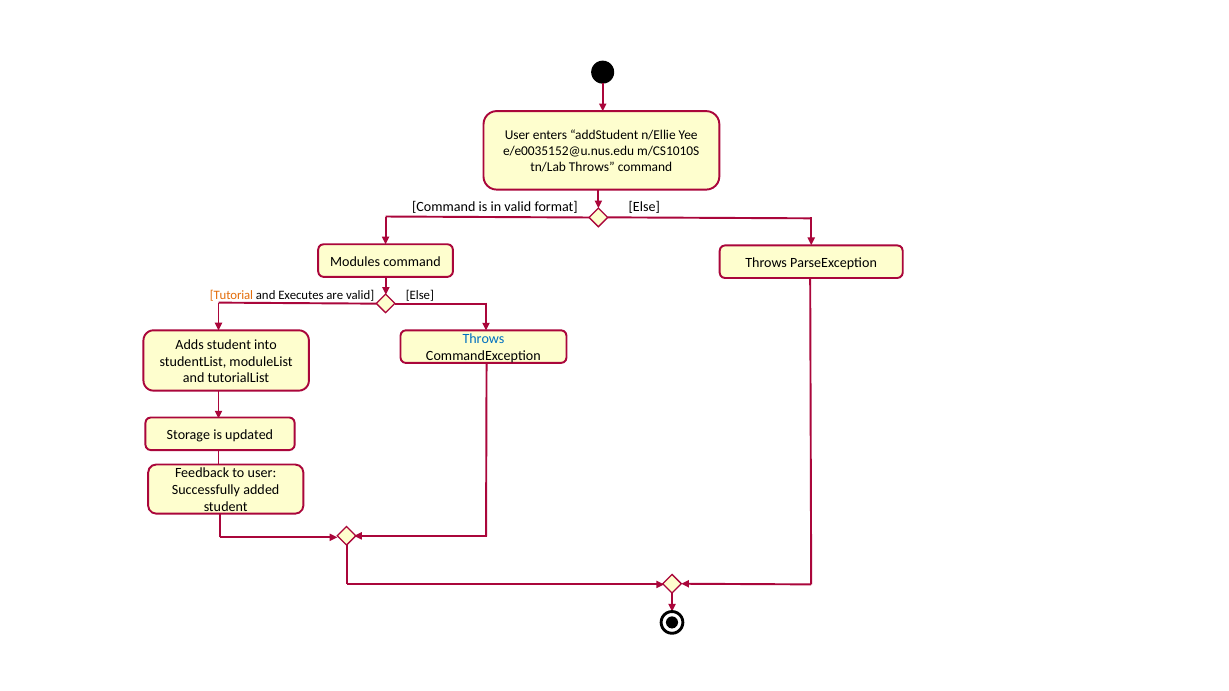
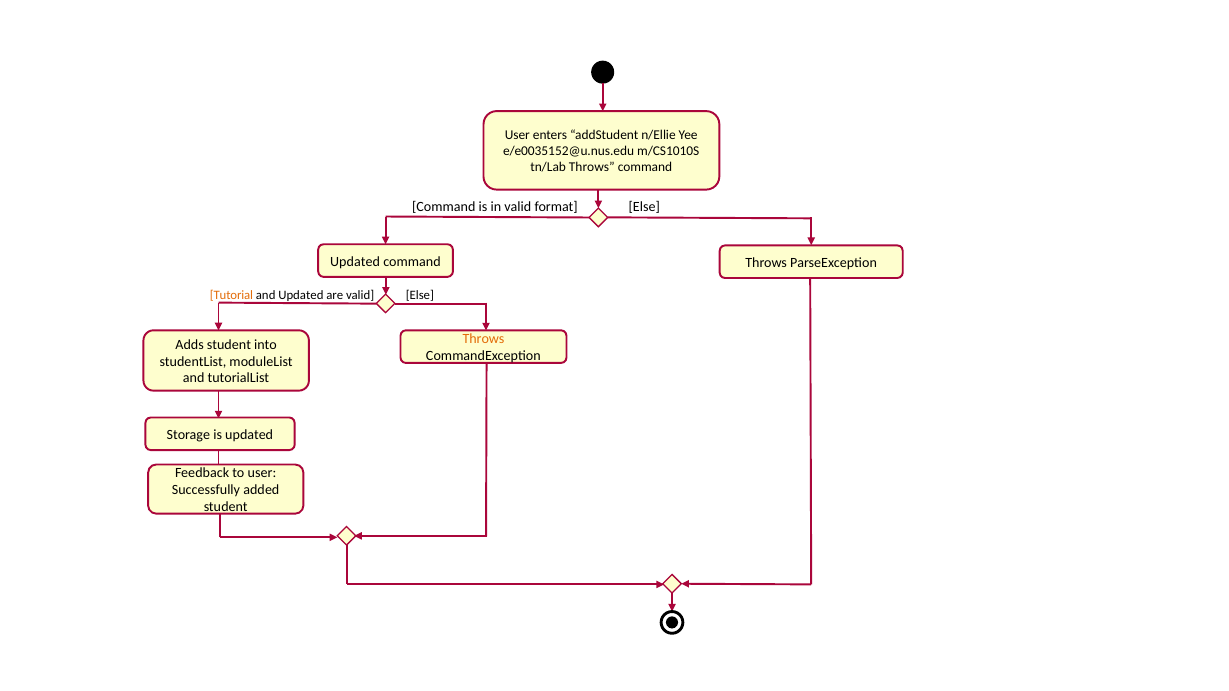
Modules: Modules -> Updated (355, 262)
and Executes: Executes -> Updated (301, 295)
Throws colour: blue -> orange (483, 339)
